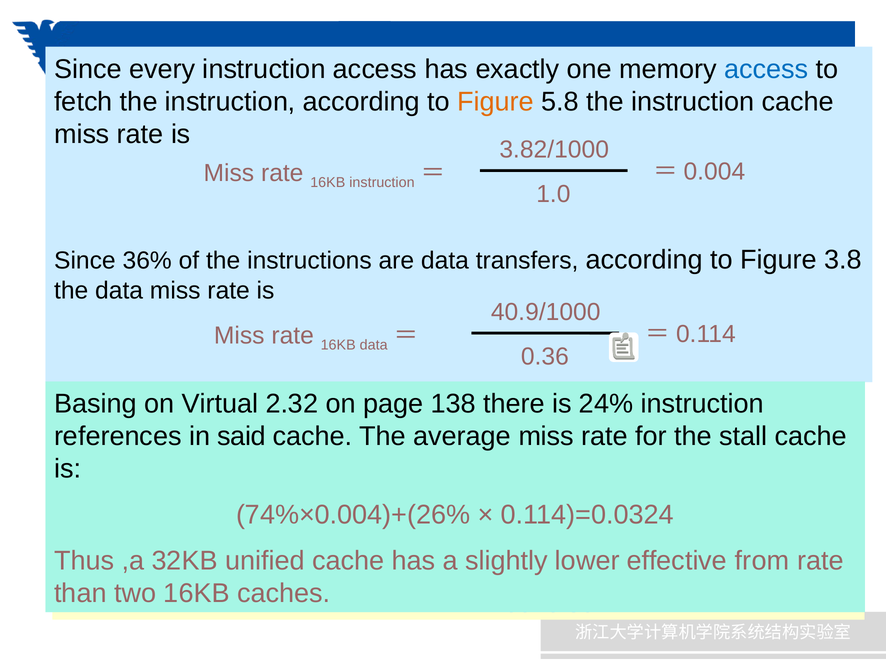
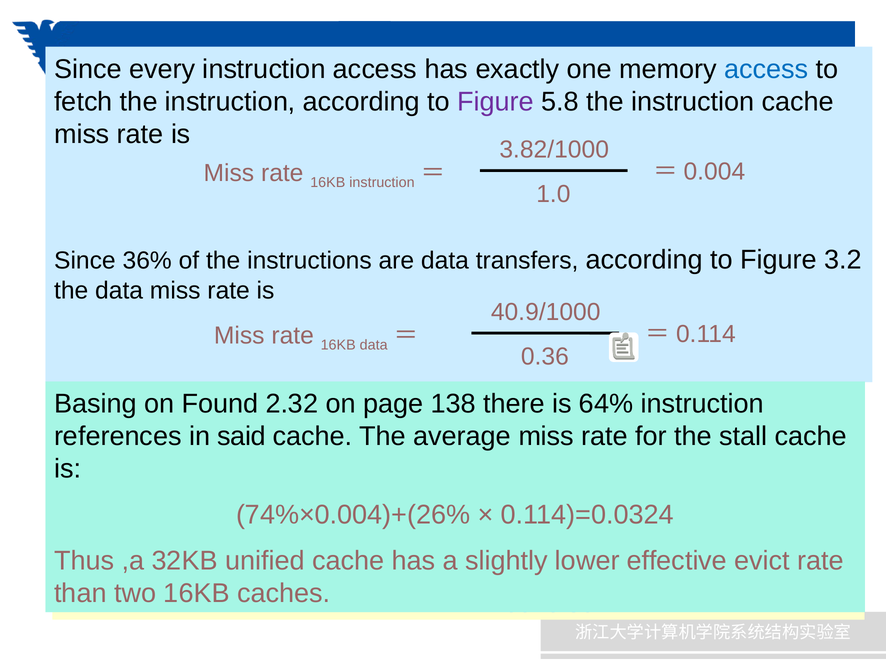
Figure colour: orange -> purple (496, 102)
3.8: 3.8 -> 3.2 (843, 260)
Virtual: Virtual -> Found (220, 404)
24%: 24% -> 64% (606, 404)
effective from: from -> evict (762, 561)
